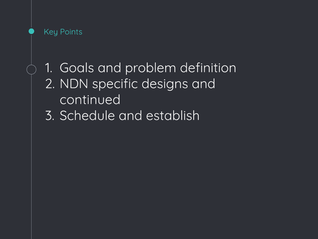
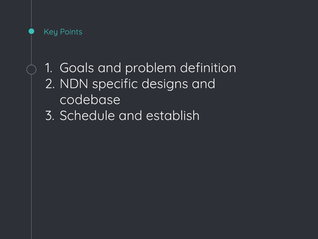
continued: continued -> codebase (90, 100)
